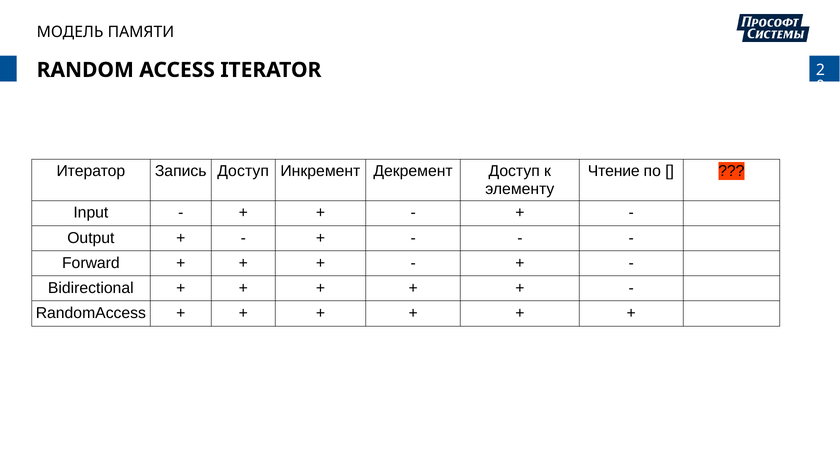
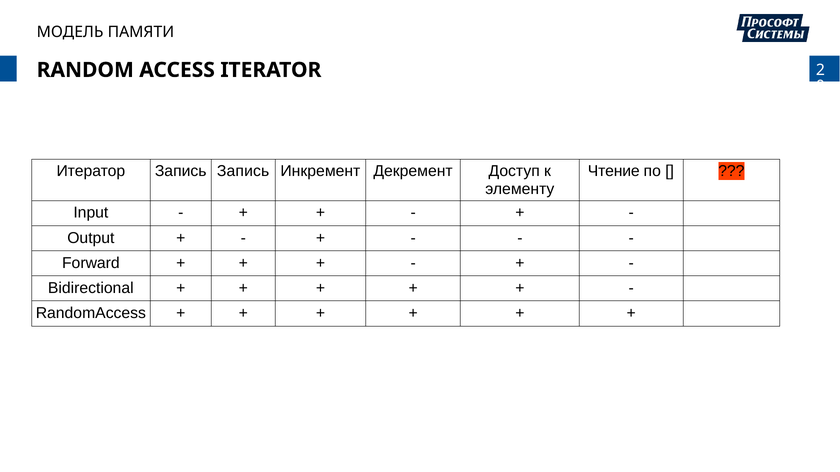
Запись Доступ: Доступ -> Запись (243, 171)
